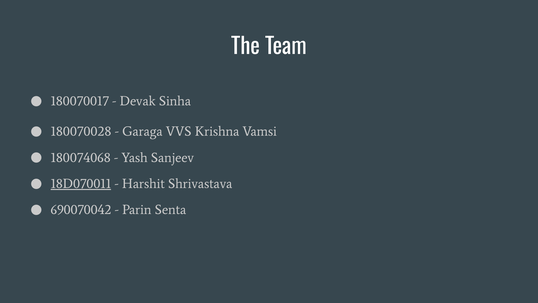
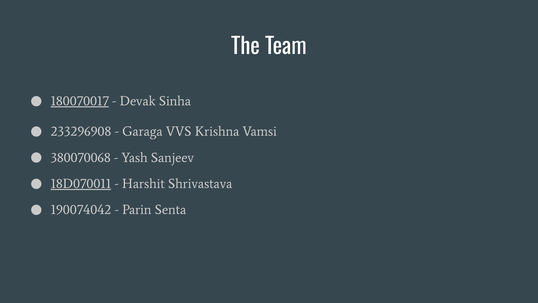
180070017 underline: none -> present (80, 101)
180070028: 180070028 -> 233296908 (81, 131)
180074068: 180074068 -> 380070068 (81, 157)
690070042: 690070042 -> 190074042 (81, 209)
